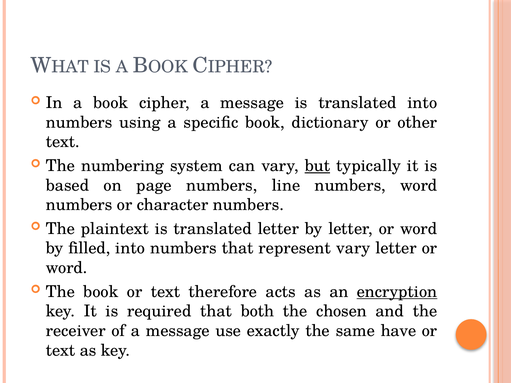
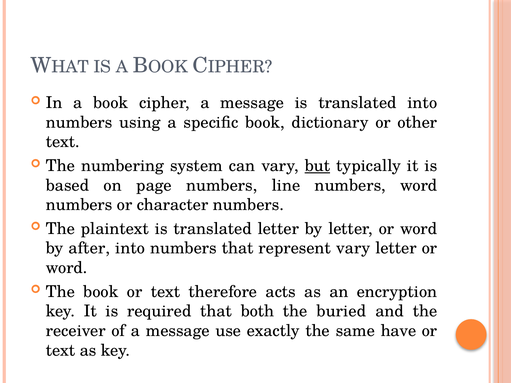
filled: filled -> after (89, 248)
encryption underline: present -> none (397, 292)
chosen: chosen -> buried (341, 311)
